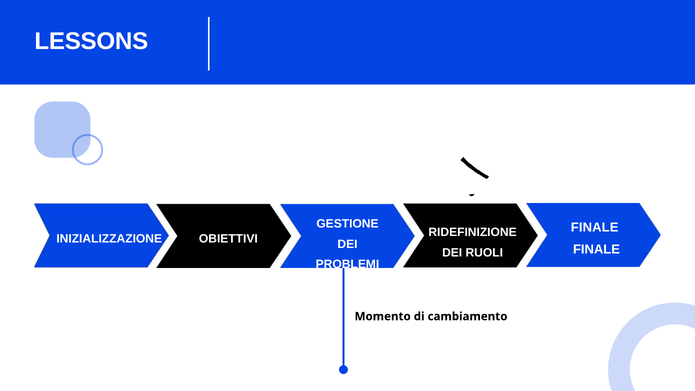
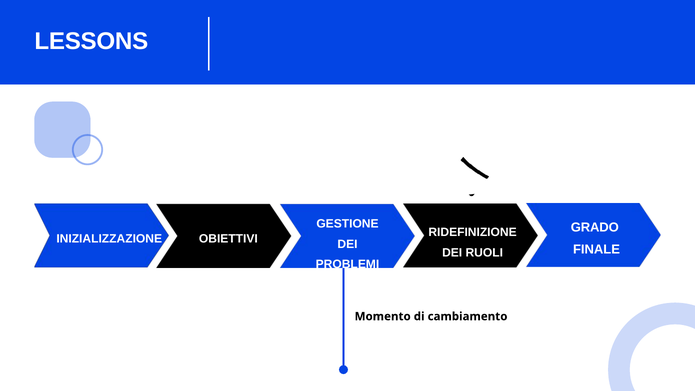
FINALE: FINALE -> GRADO (595, 227)
